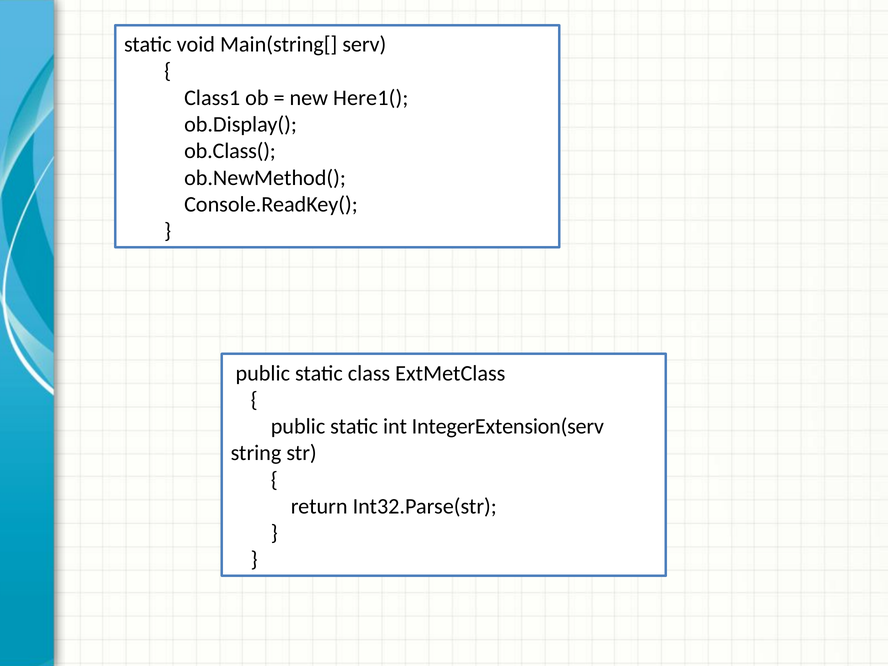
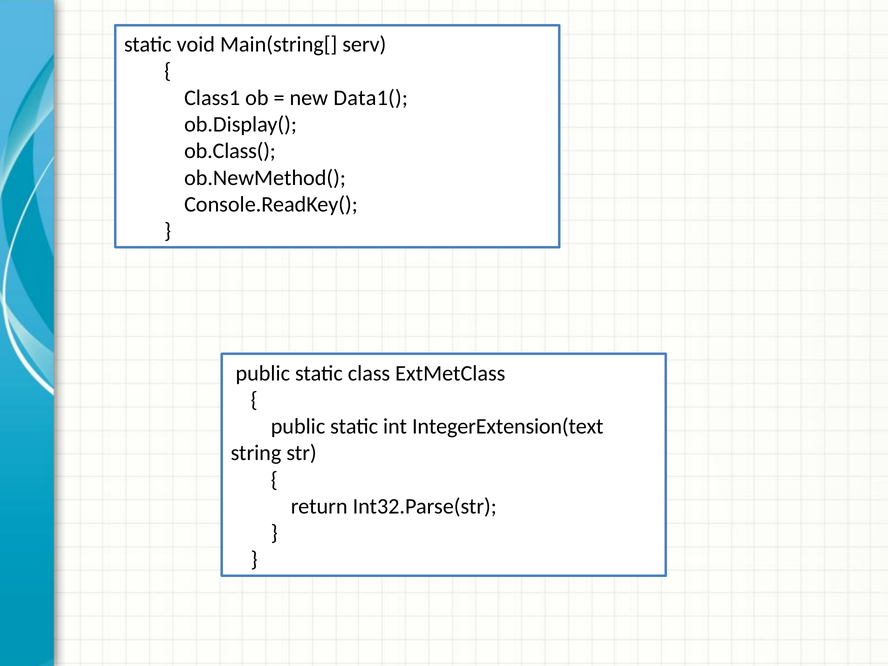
Here1(: Here1( -> Data1( (371, 98)
IntegerExtension(serv: IntegerExtension(serv -> IntegerExtension(text (508, 426)
